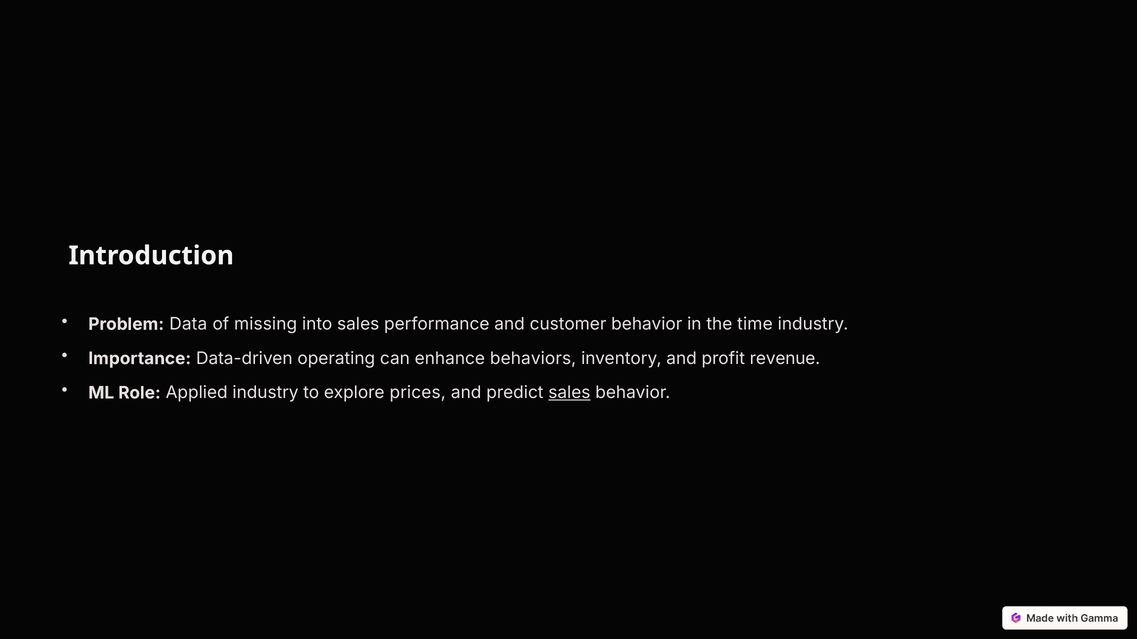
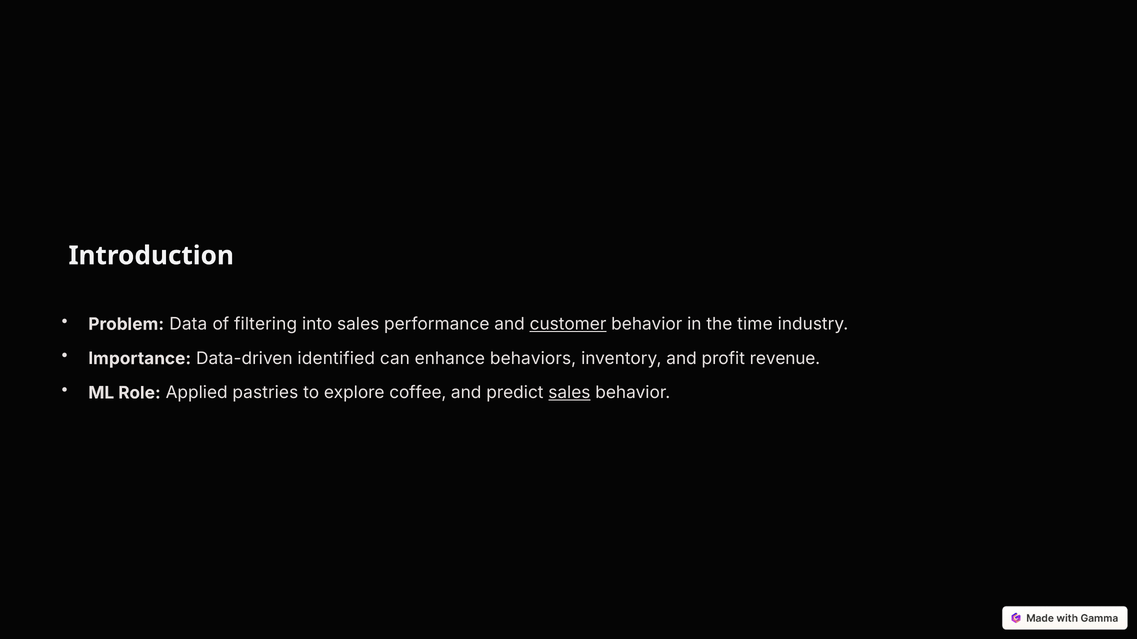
missing: missing -> filtering (266, 324)
customer underline: none -> present (568, 324)
operating: operating -> identified (336, 359)
Applied industry: industry -> pastries (265, 393)
prices: prices -> coffee (418, 393)
